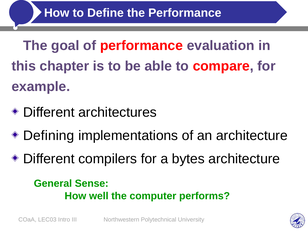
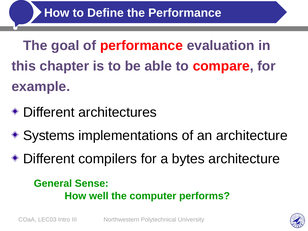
Defining: Defining -> Systems (49, 136)
